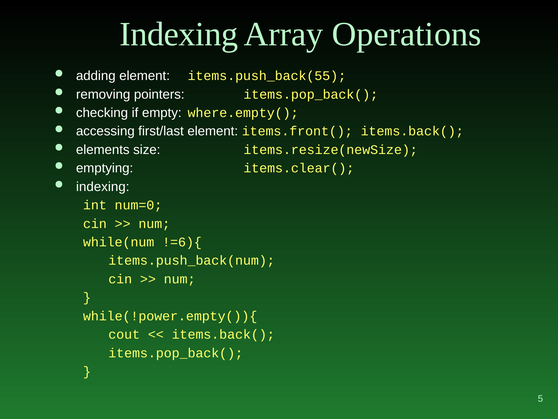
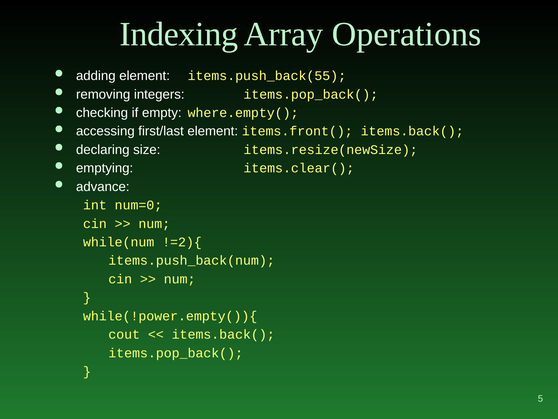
pointers: pointers -> integers (159, 94)
elements: elements -> declaring (103, 150)
indexing: indexing -> advance (103, 186)
!=6){: !=6){ -> !=2){ (182, 242)
